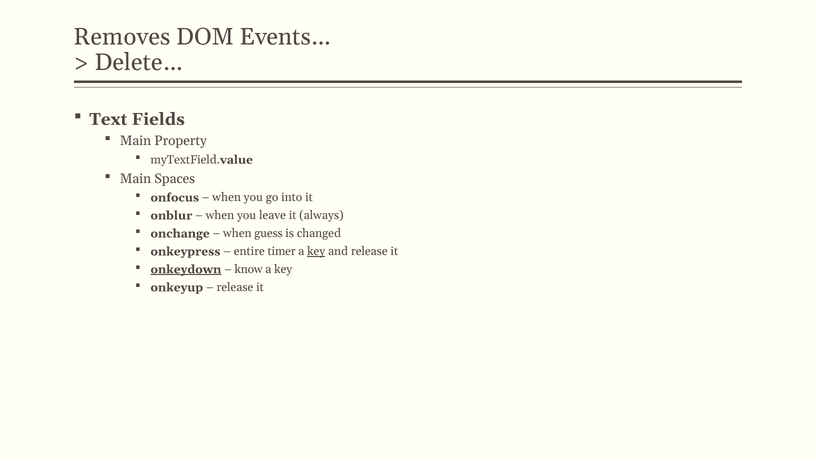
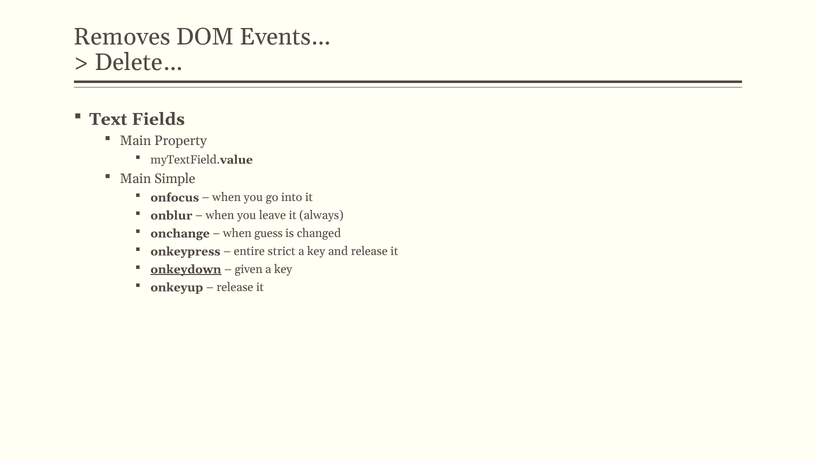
Spaces: Spaces -> Simple (175, 179)
timer: timer -> strict (282, 251)
key underline: present -> none (316, 251)
know: know -> given (249, 269)
